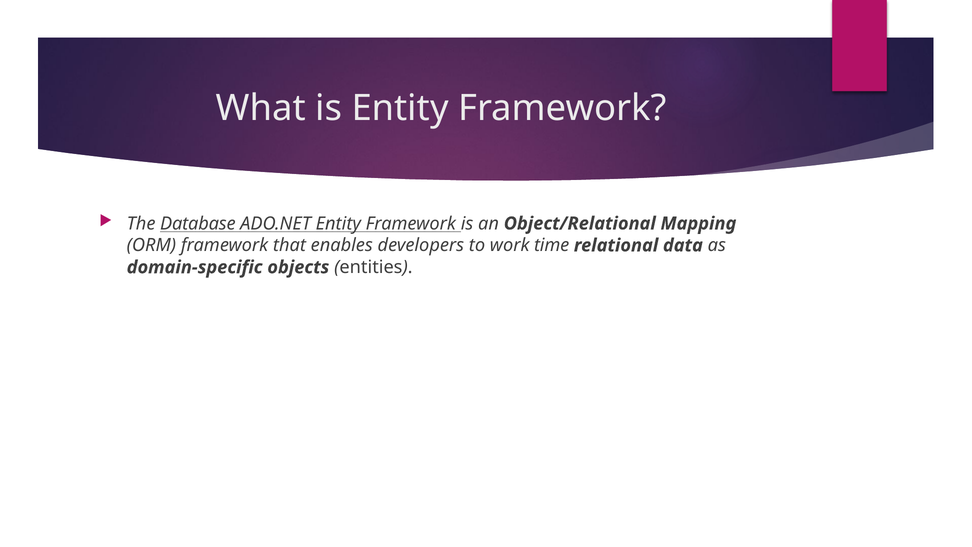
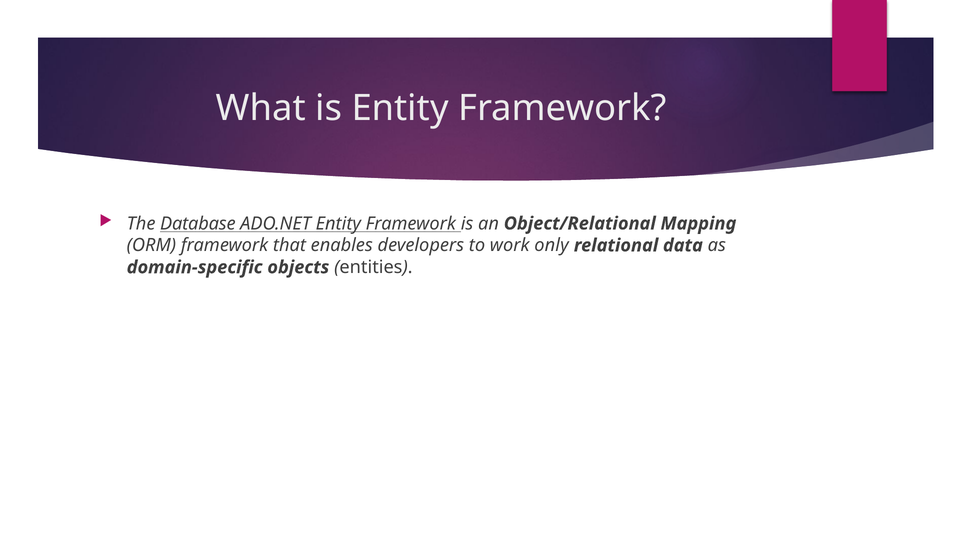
time: time -> only (551, 245)
